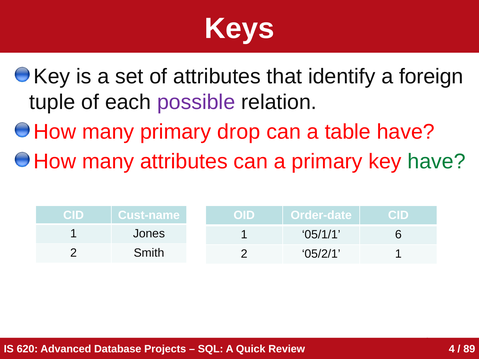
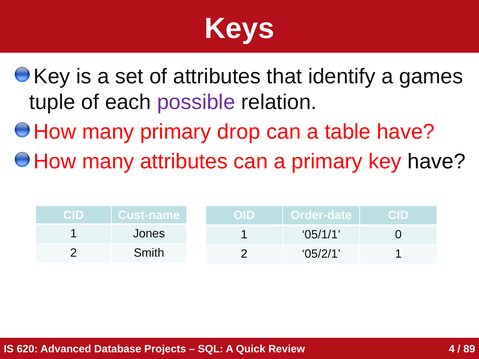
foreign: foreign -> games (431, 77)
have colour: green -> black (437, 162)
6: 6 -> 0 (398, 235)
